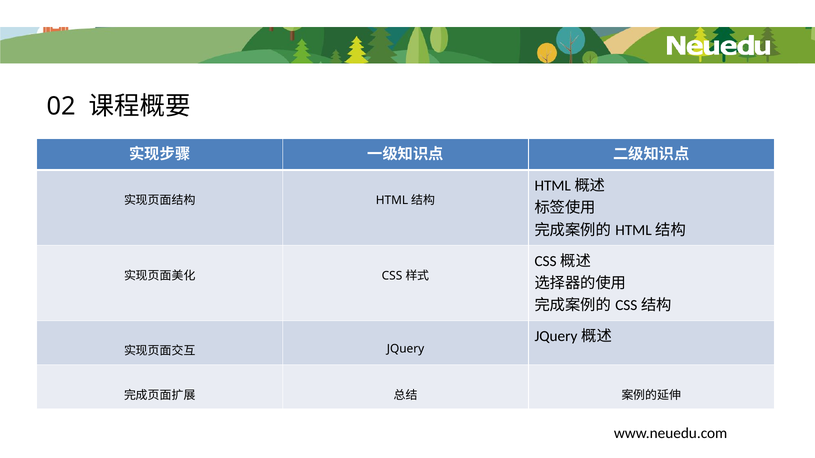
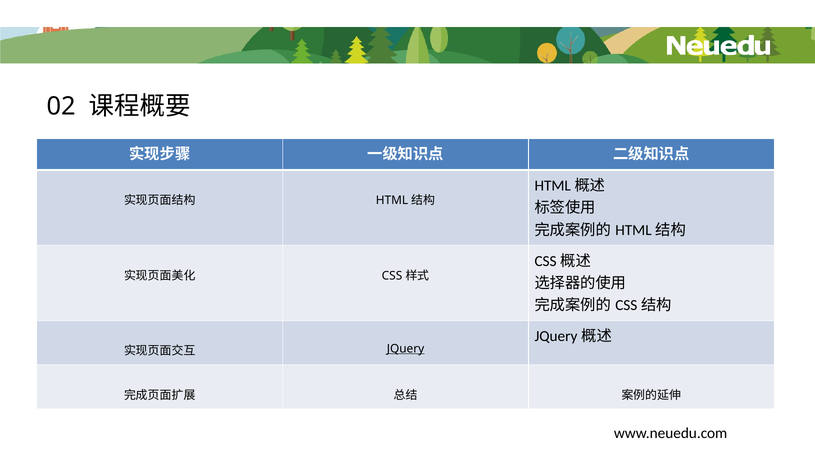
JQuery underline: none -> present (406, 349)
